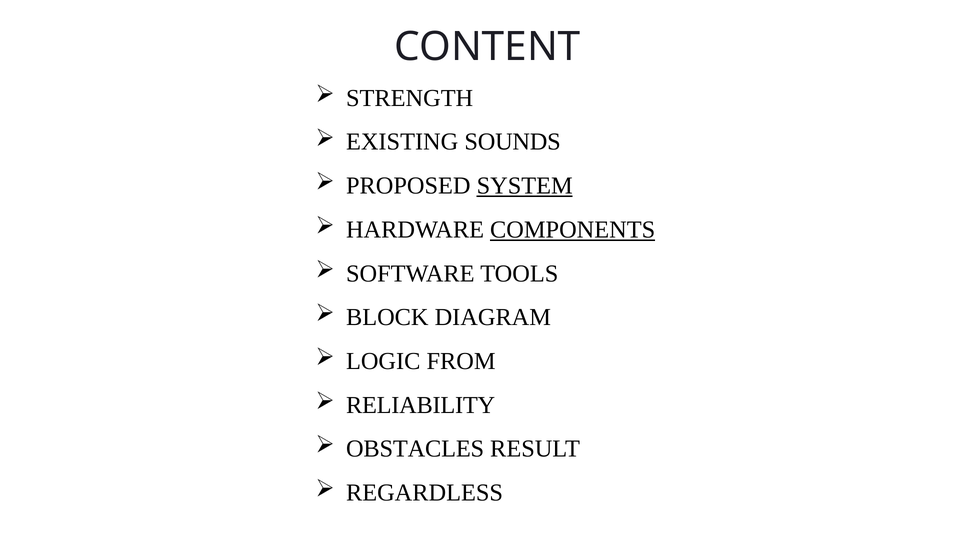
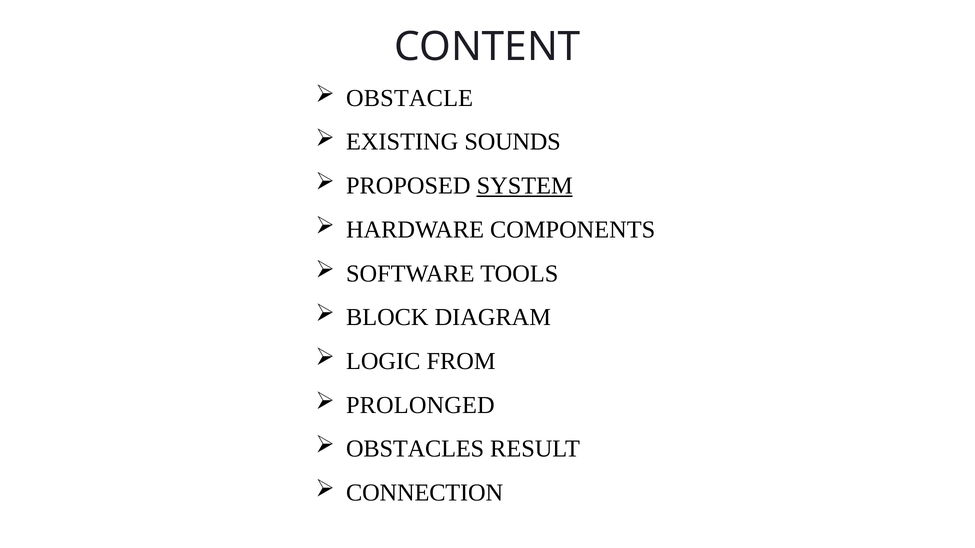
STRENGTH: STRENGTH -> OBSTACLE (410, 98)
COMPONENTS underline: present -> none (573, 230)
RELIABILITY: RELIABILITY -> PROLONGED (420, 405)
REGARDLESS: REGARDLESS -> CONNECTION (425, 493)
